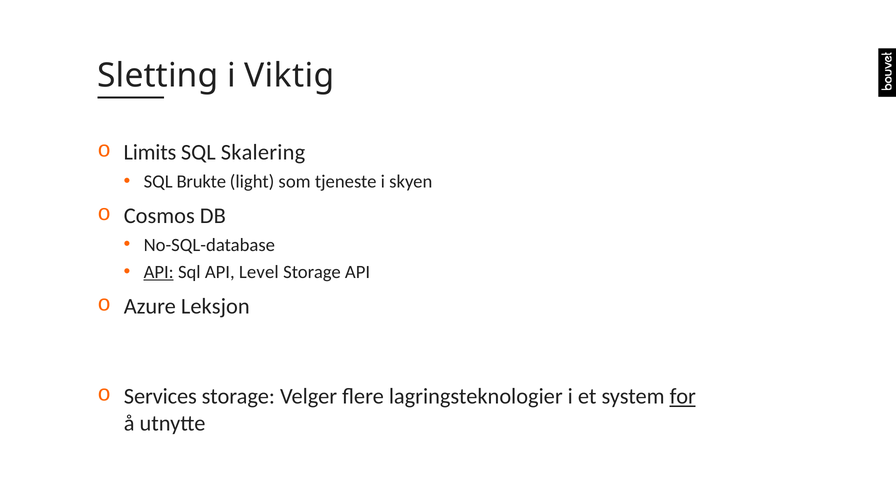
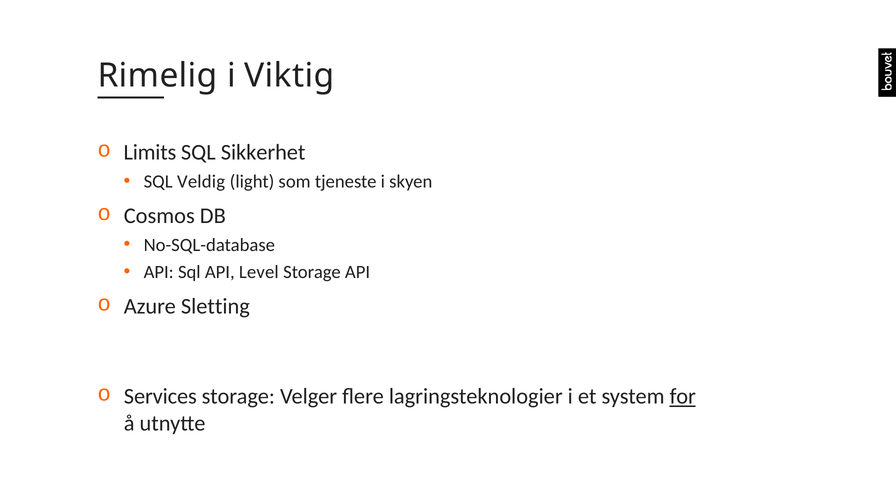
Sletting: Sletting -> Rimelig (158, 76)
Skalering: Skalering -> Sikkerhet (263, 153)
Brukte: Brukte -> Veldig (201, 182)
API underline: present -> none (159, 272)
Leksjon: Leksjon -> Sletting (215, 306)
